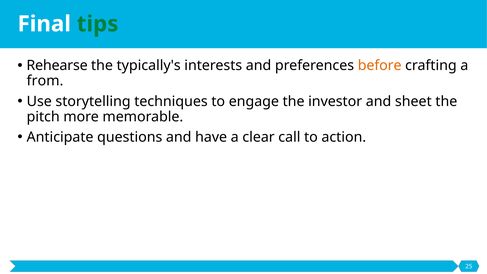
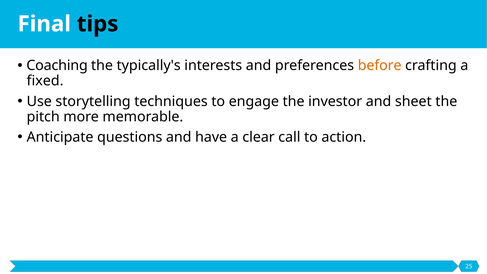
tips colour: green -> black (98, 24)
Rehearse: Rehearse -> Coaching (57, 66)
from: from -> fixed (45, 81)
